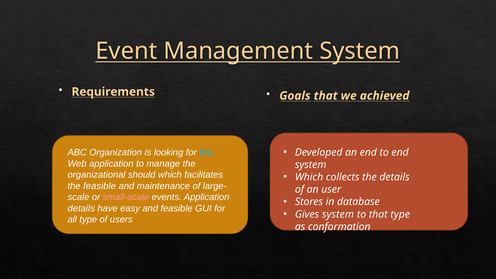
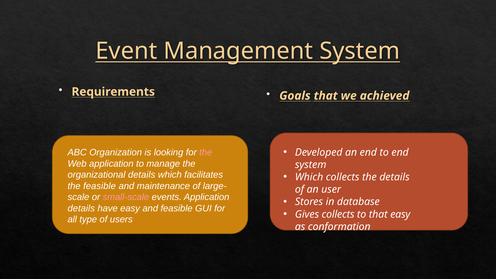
the colour: light blue -> pink (206, 153)
organizational should: should -> details (142, 175)
Gives system: system -> collects (338, 214)
that type: type -> easy (400, 214)
